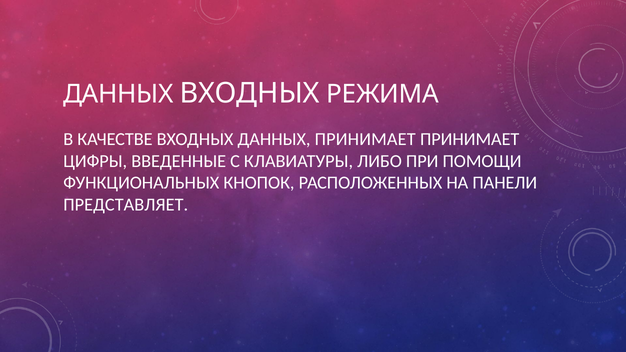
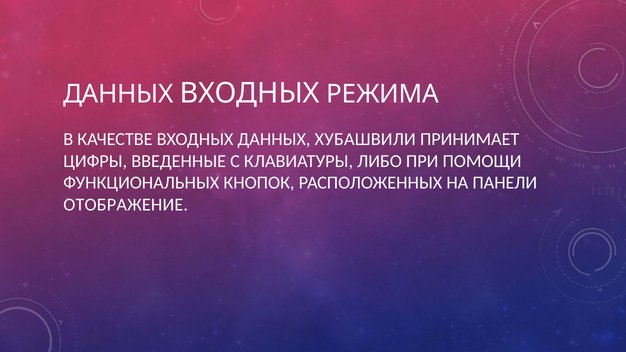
ДАННЫХ ПРИНИМАЕТ: ПРИНИМАЕТ -> ХУБАШВИЛИ (365, 139)
ПРЕДСТАВЛЯЕТ: ПРЕДСТАВЛЯЕТ -> ОТОБРАЖЕНИЕ (126, 205)
